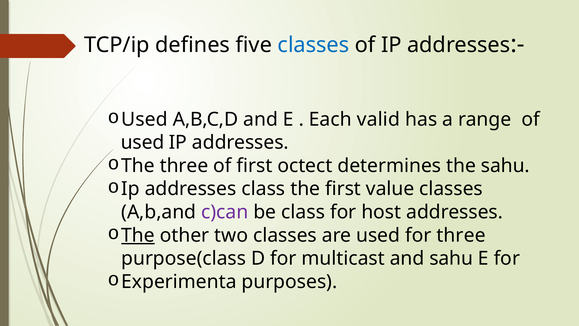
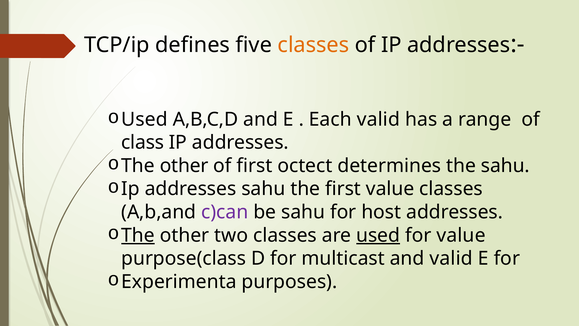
classes colour: blue -> orange (313, 45)
used: used -> class (143, 142)
three: three -> other (184, 166)
addresses class: class -> sahu (263, 189)
be class: class -> sahu (303, 212)
used underline: none -> present (378, 235)
for three: three -> value (461, 235)
and sahu: sahu -> valid (451, 258)
